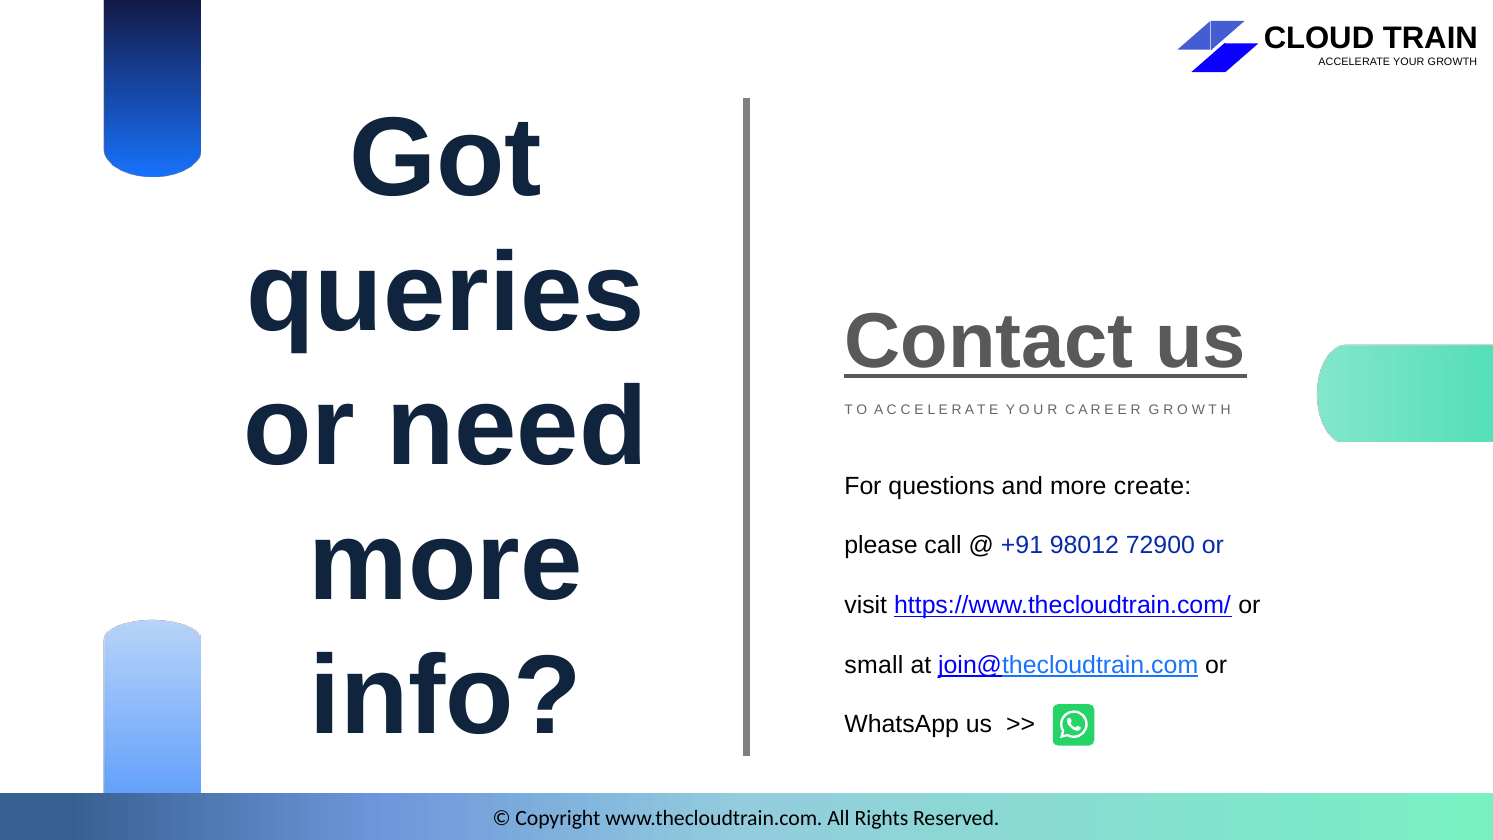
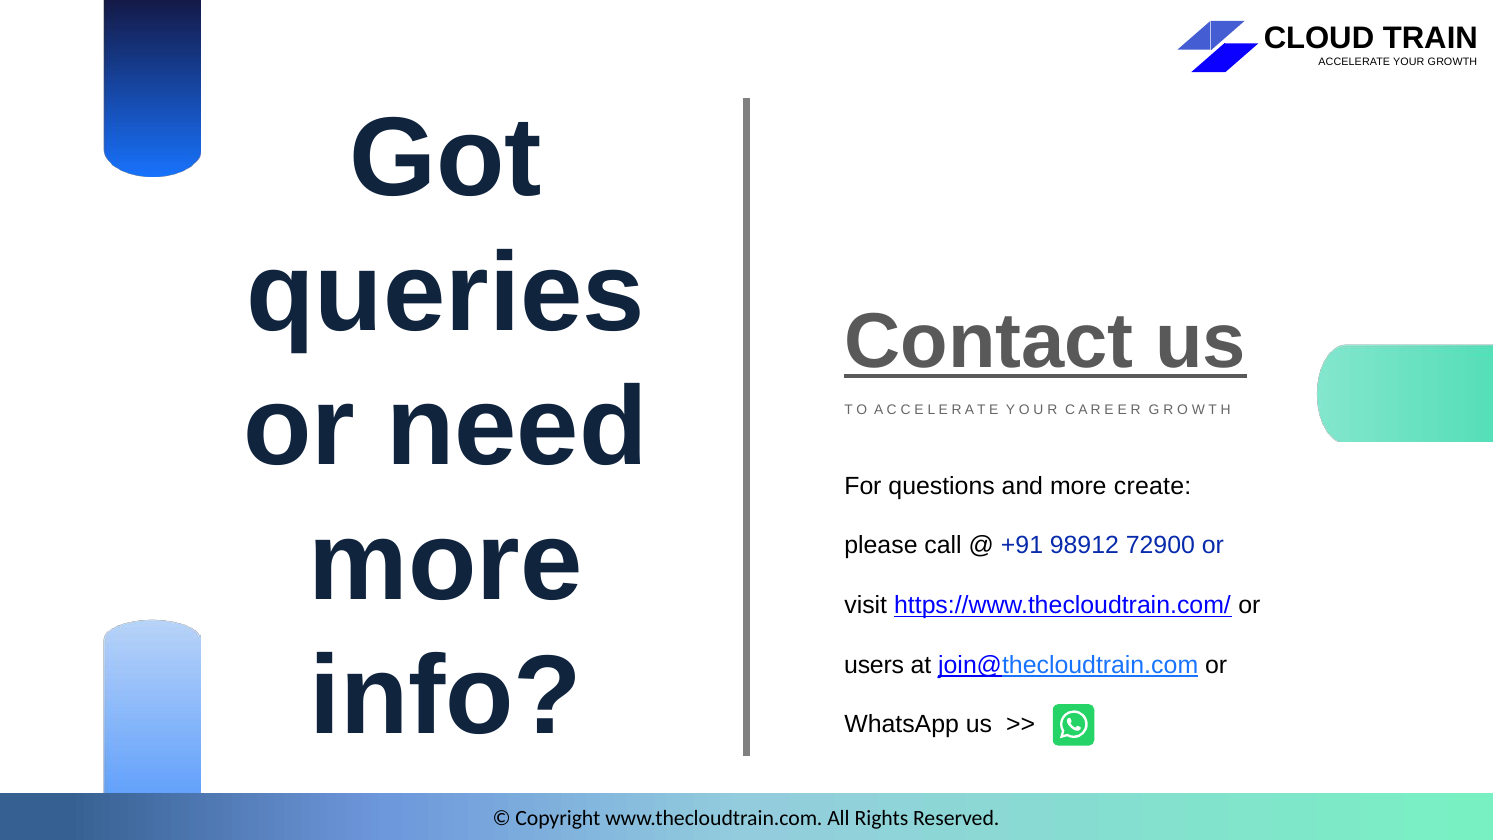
98012: 98012 -> 98912 (1084, 545)
small: small -> users (874, 665)
